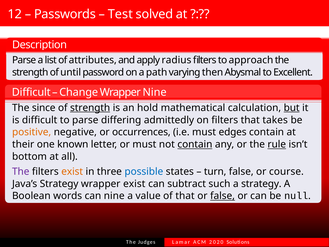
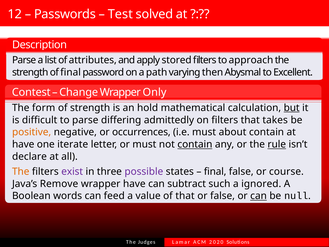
radius: radius -> stored (177, 60)
of until: until -> final (71, 72)
Difficult: Difficult -> Contest (31, 92)
Wrapper Nine: Nine -> Only (155, 92)
since: since -> form (44, 108)
strength underline: present -> none (90, 108)
edges: edges -> about (233, 132)
their: their -> have (23, 144)
known: known -> iterate (73, 144)
bottom: bottom -> declare (29, 157)
The colour: purple -> orange (21, 172)
exist colour: orange -> purple (72, 172)
possible colour: blue -> purple (144, 172)
turn: turn -> final (215, 172)
Java’s Strategy: Strategy -> Remove (59, 184)
wrapper exist: exist -> have (134, 184)
a strategy: strategy -> ignored (261, 184)
can nine: nine -> feed (114, 196)
false underline: present -> none (223, 196)
can underline: none -> present (259, 196)
